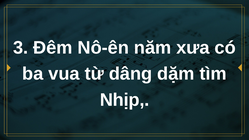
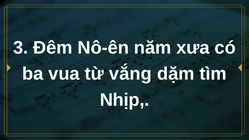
dâng: dâng -> vắng (130, 74)
